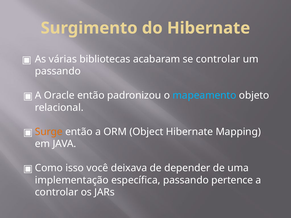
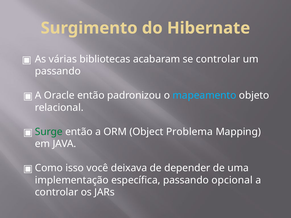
Surge colour: orange -> green (49, 132)
Object Hibernate: Hibernate -> Problema (189, 132)
pertence: pertence -> opcional (232, 180)
